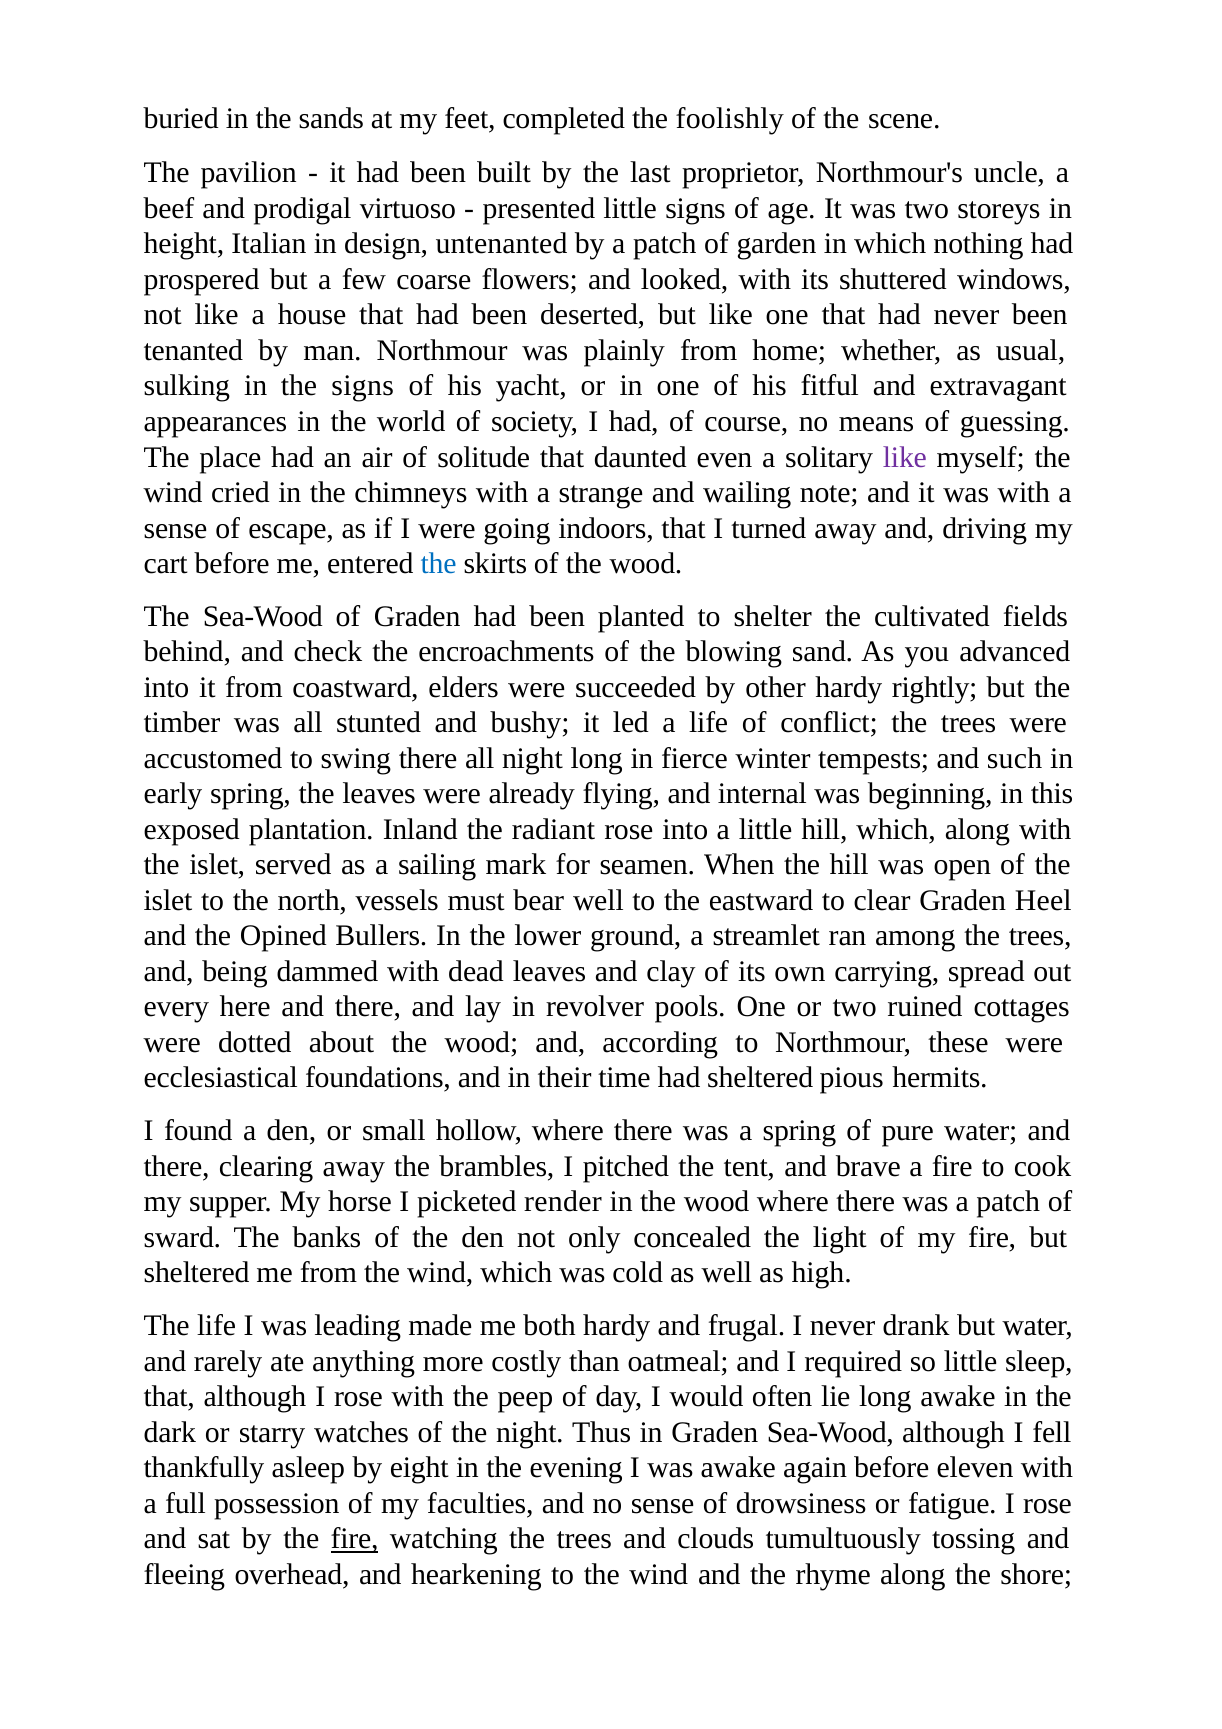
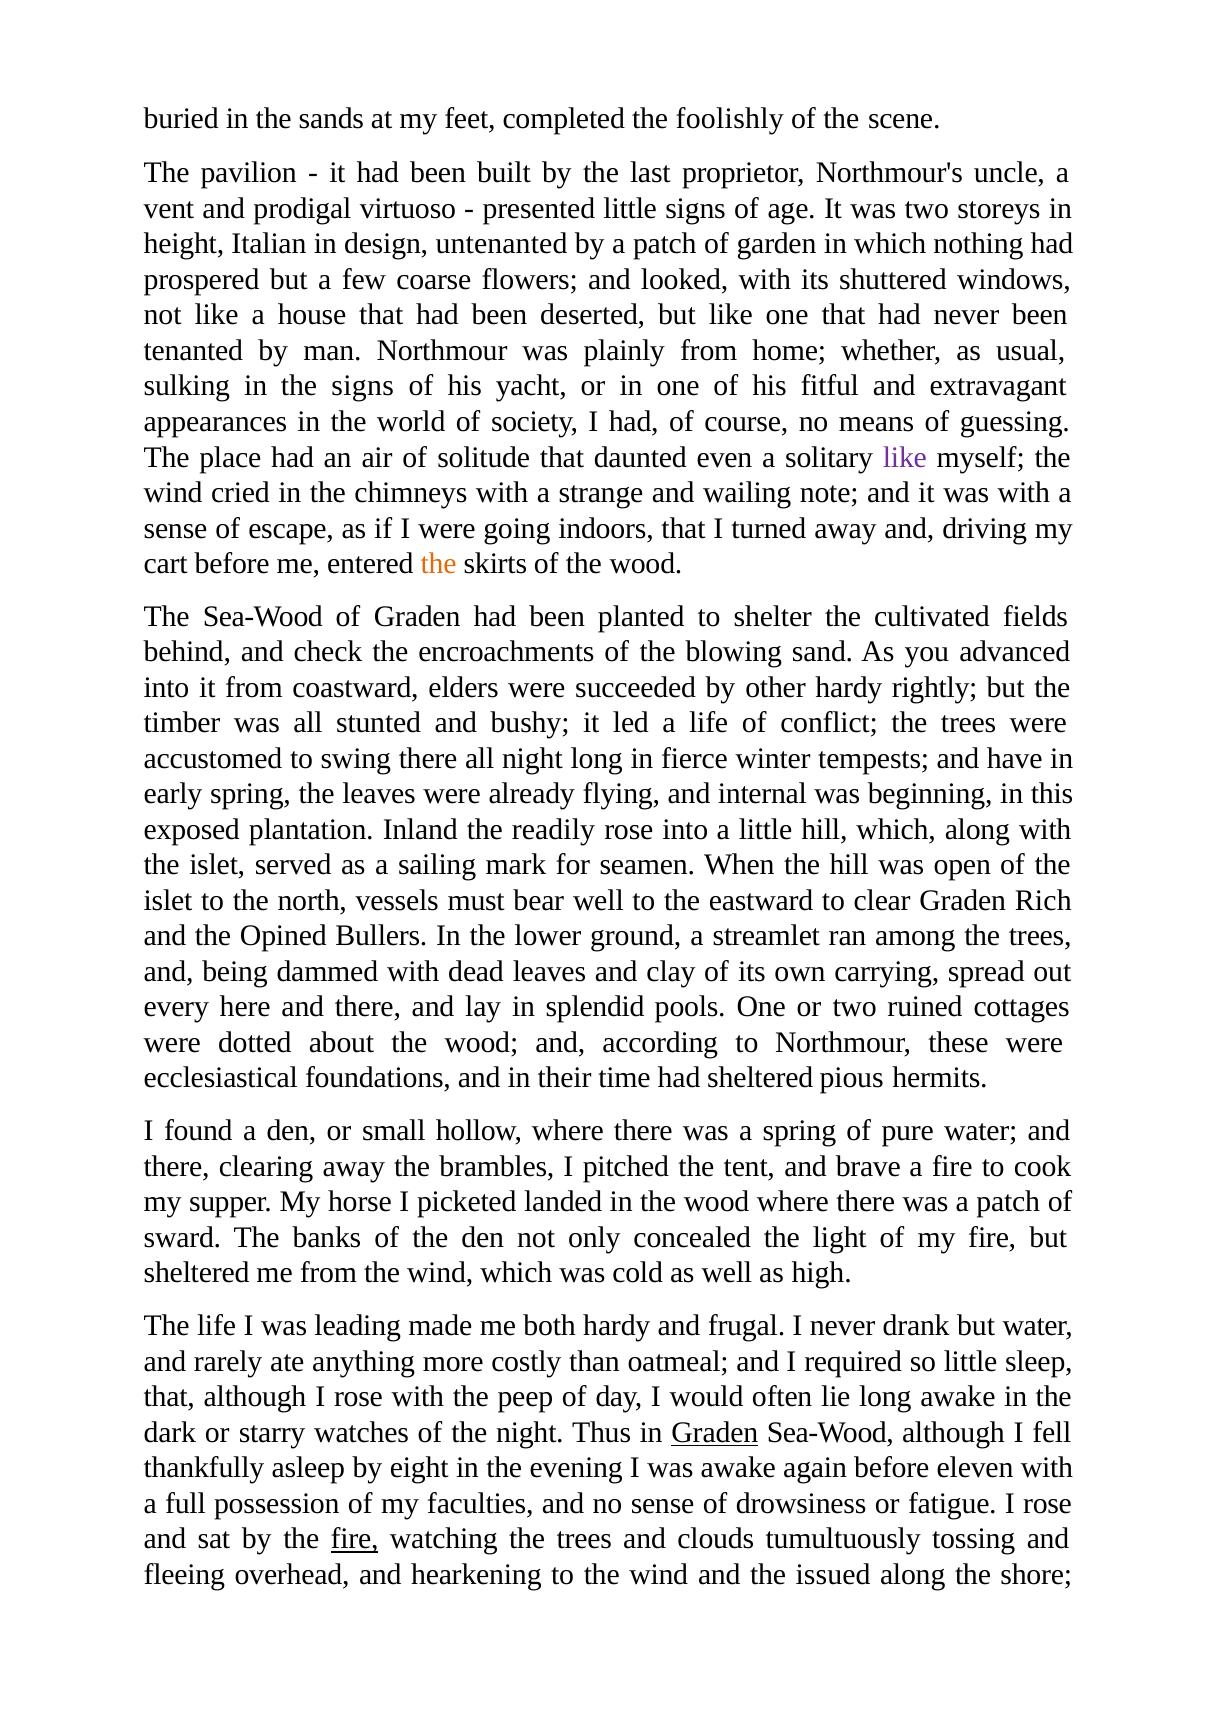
beef: beef -> vent (169, 209)
the colour: blue -> orange (439, 564)
such: such -> have (1015, 759)
radiant: radiant -> readily (553, 830)
Heel: Heel -> Rich (1043, 901)
revolver: revolver -> splendid (595, 1007)
render: render -> landed (563, 1202)
Graden underline: none -> present (715, 1433)
rhyme: rhyme -> issued (833, 1575)
